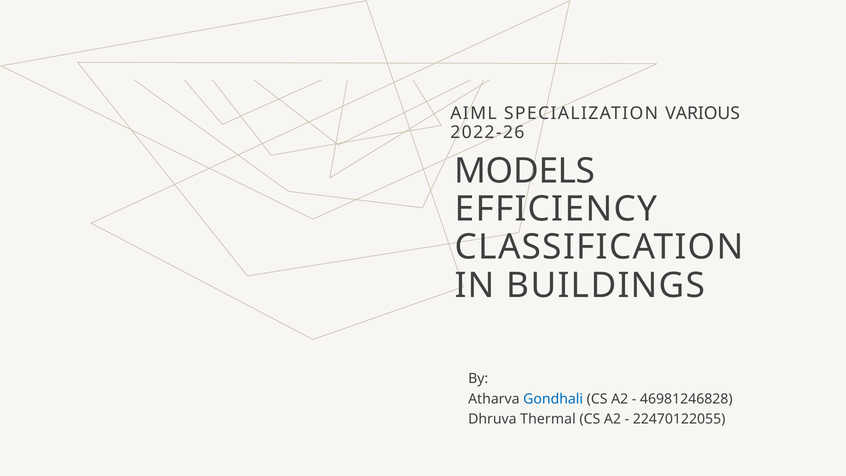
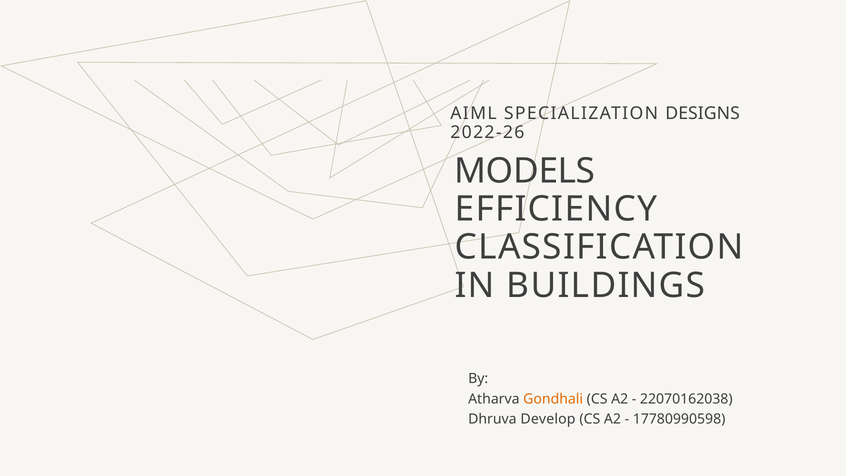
VARIOUS: VARIOUS -> DESIGNS (703, 113)
Gondhali colour: blue -> orange (553, 399)
46981246828: 46981246828 -> 22070162038 (686, 399)
Thermal: Thermal -> Develop (548, 419)
22470122055: 22470122055 -> 17780990598 (679, 419)
